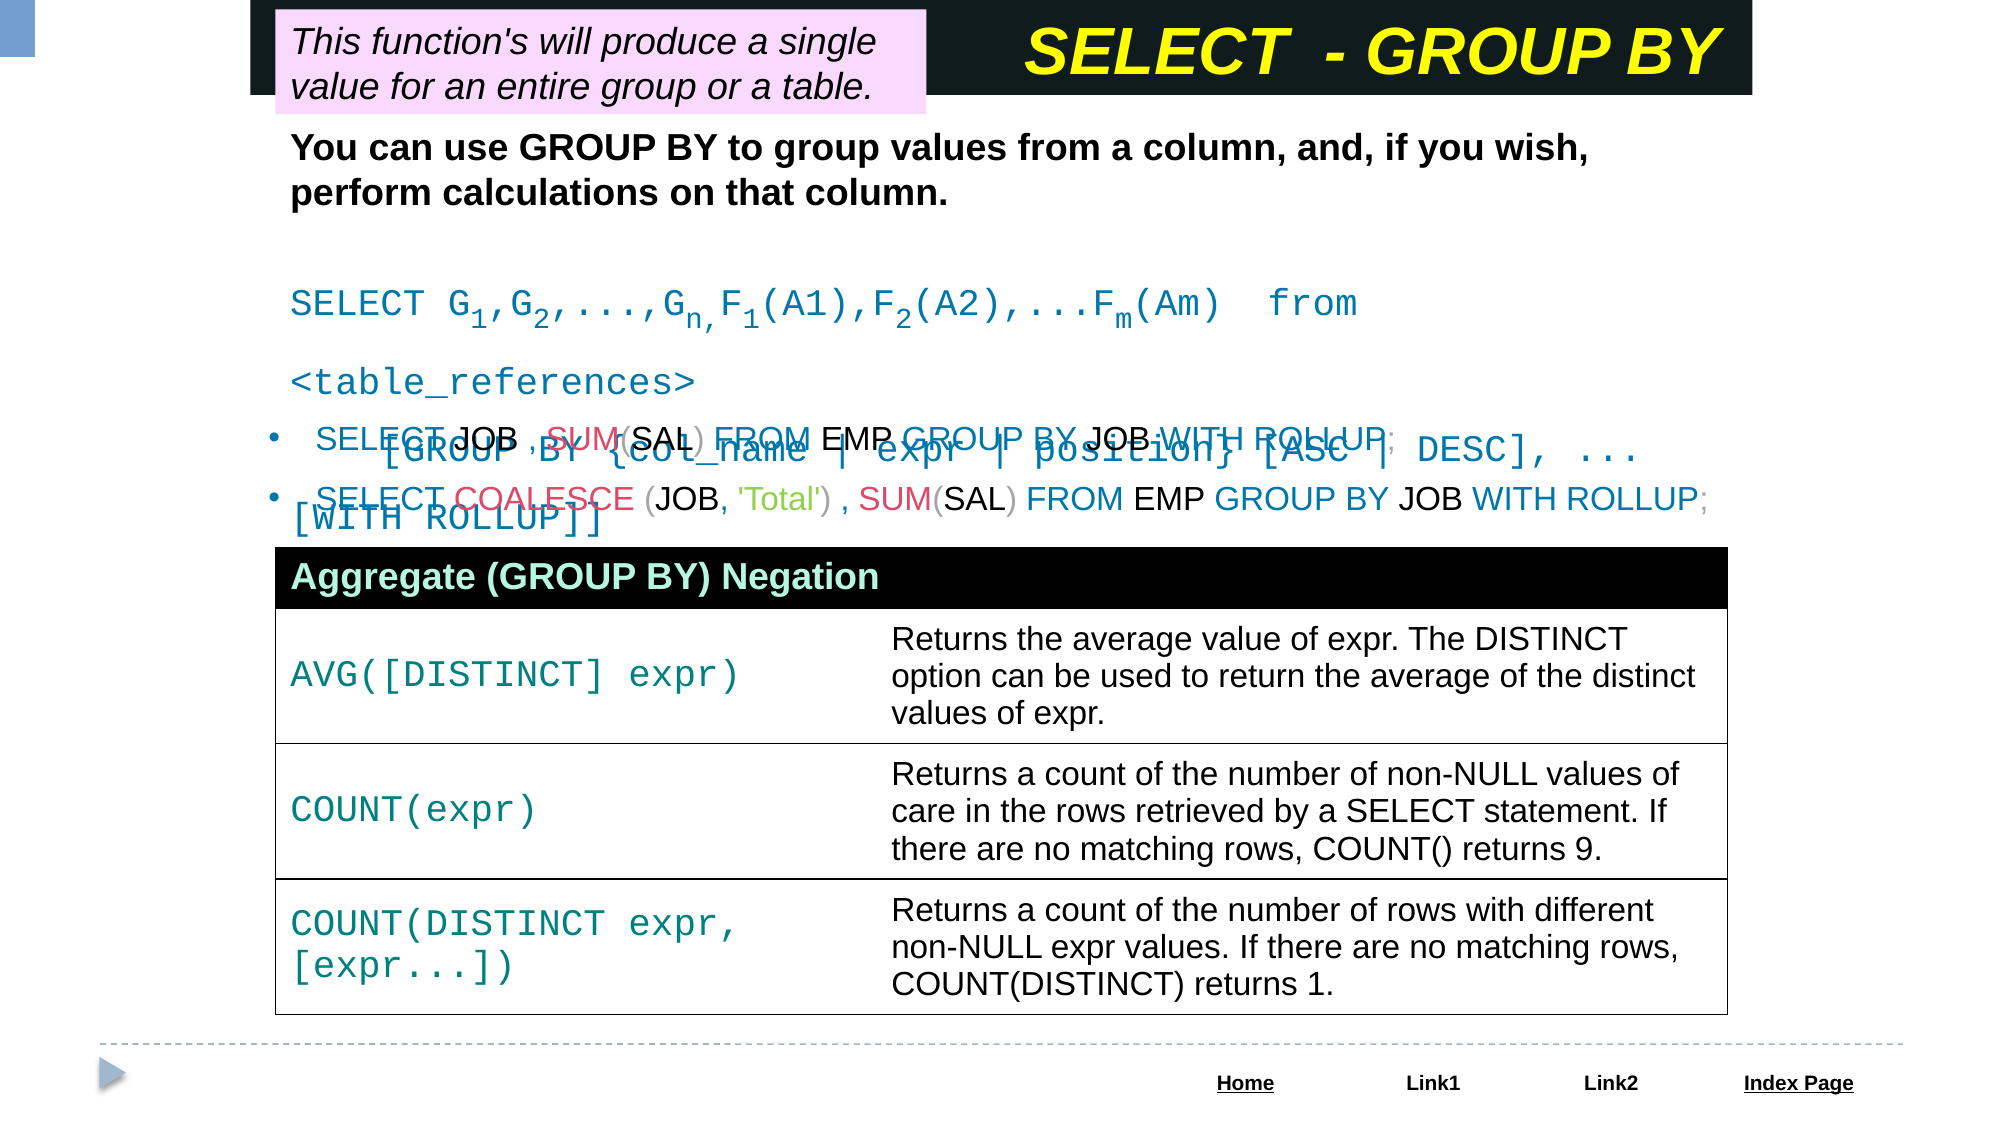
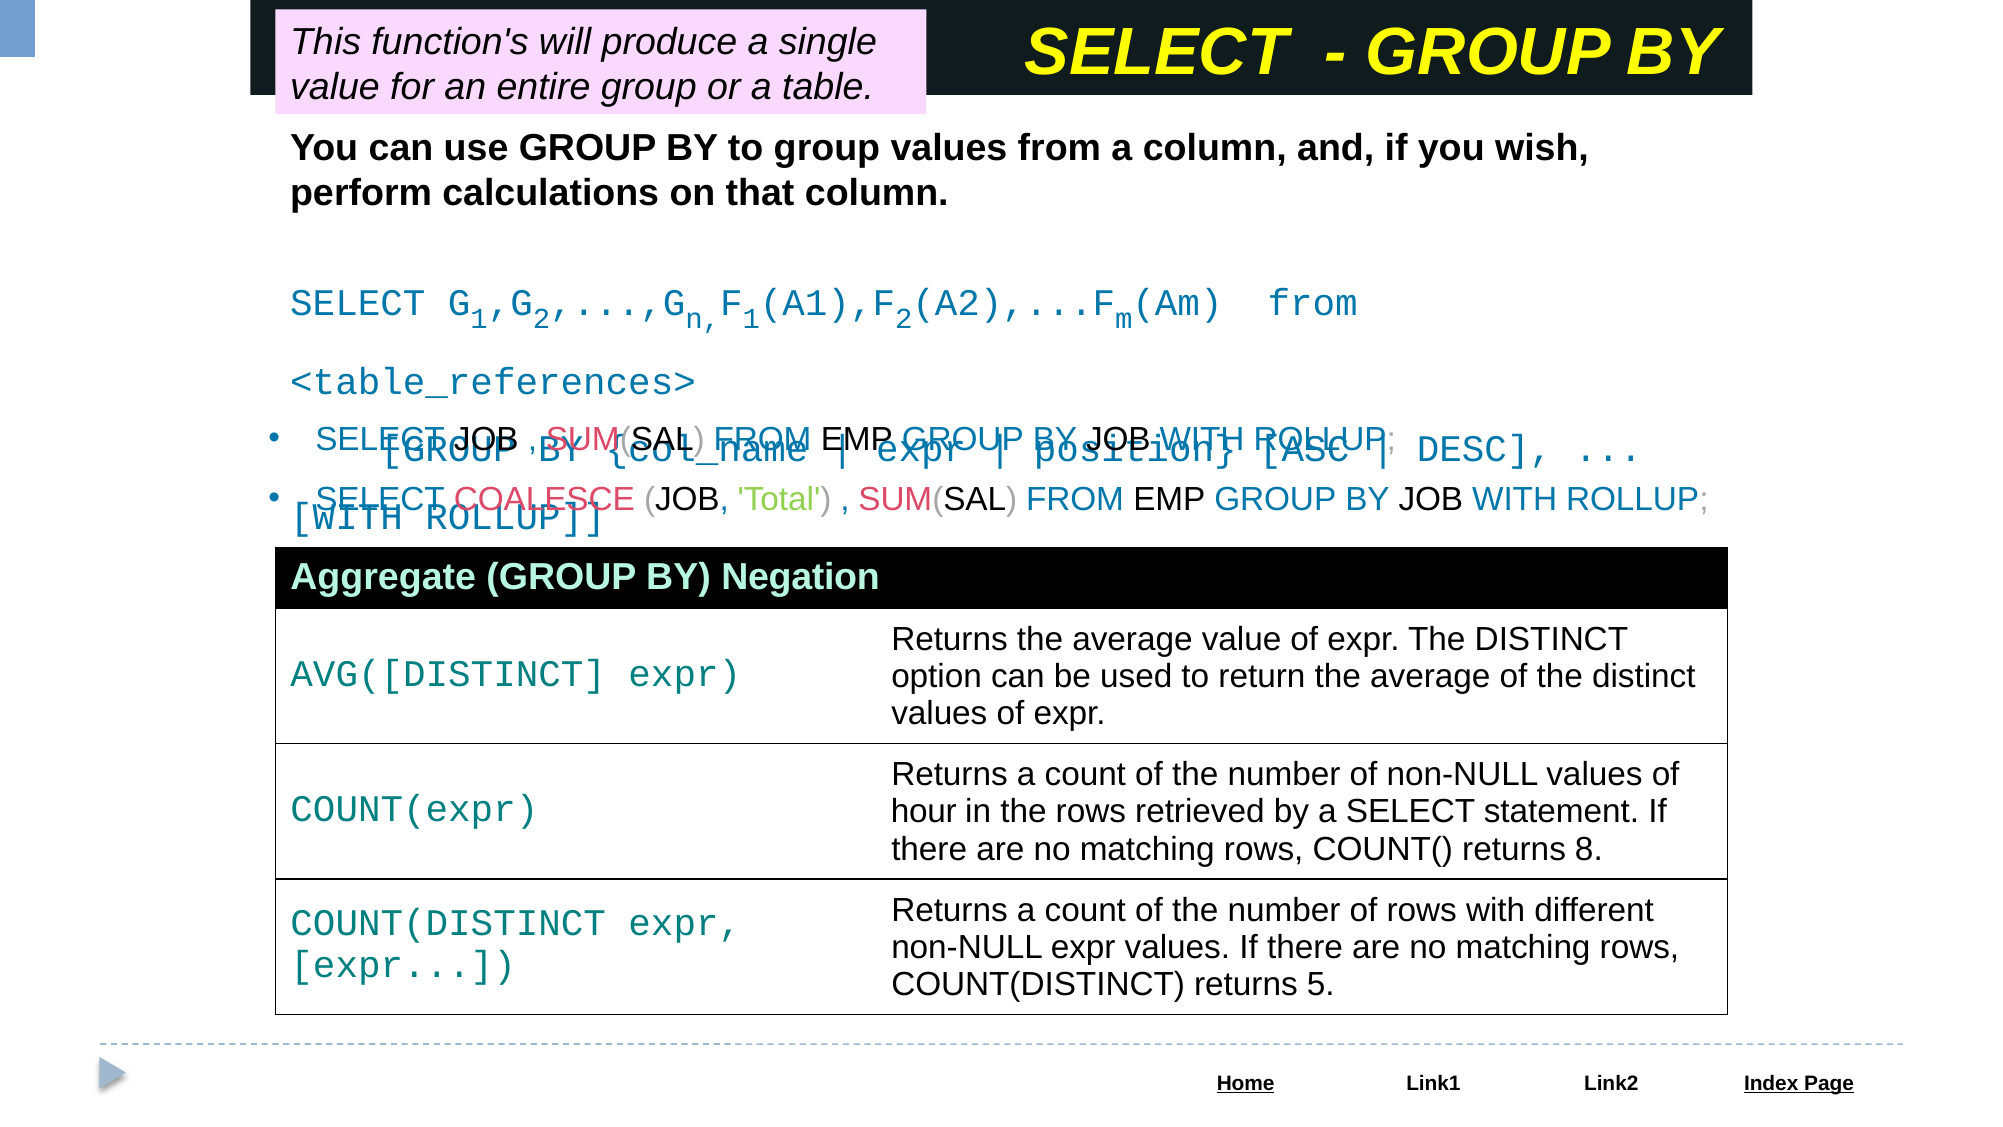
care: care -> hour (924, 812)
9: 9 -> 8 (1589, 849)
returns 1: 1 -> 5 (1321, 984)
